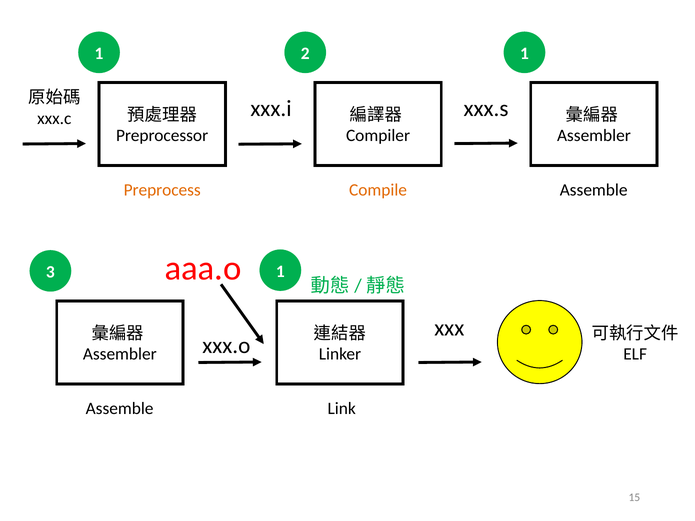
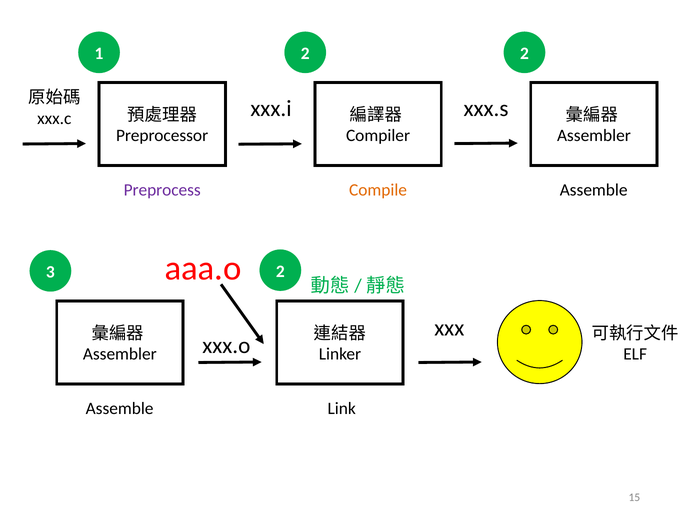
2 1: 1 -> 2 (524, 54)
Preprocess colour: orange -> purple (162, 190)
3 1: 1 -> 2 (280, 272)
